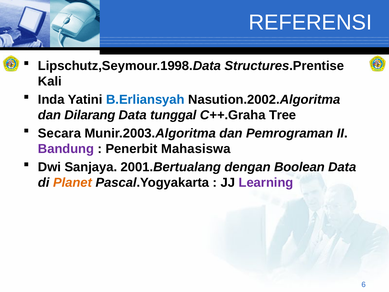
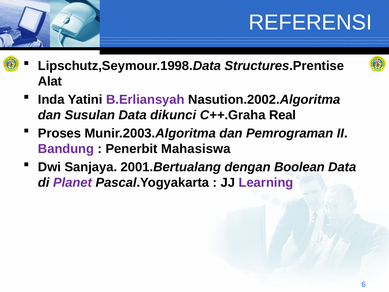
Kali: Kali -> Alat (50, 81)
B.Erliansyah colour: blue -> purple (145, 99)
Dilarang: Dilarang -> Susulan (90, 115)
tunggal: tunggal -> dikunci (173, 115)
Tree: Tree -> Real (283, 115)
Secara: Secara -> Proses (60, 133)
Planet colour: orange -> purple (72, 182)
